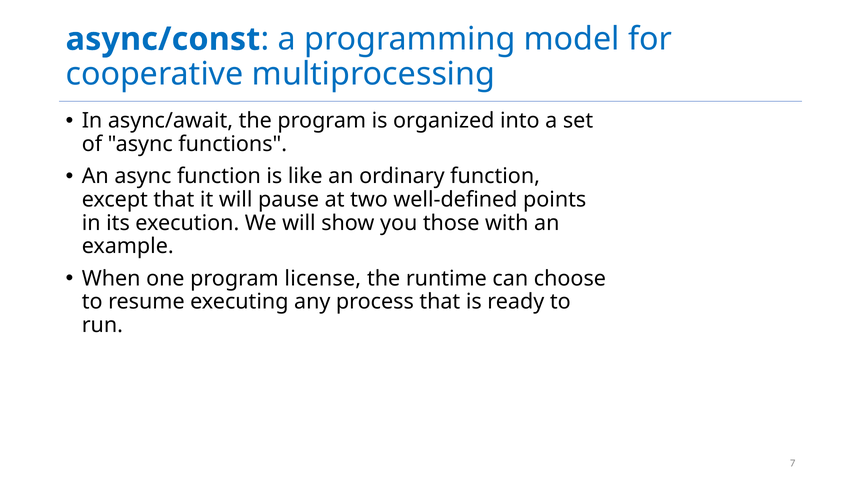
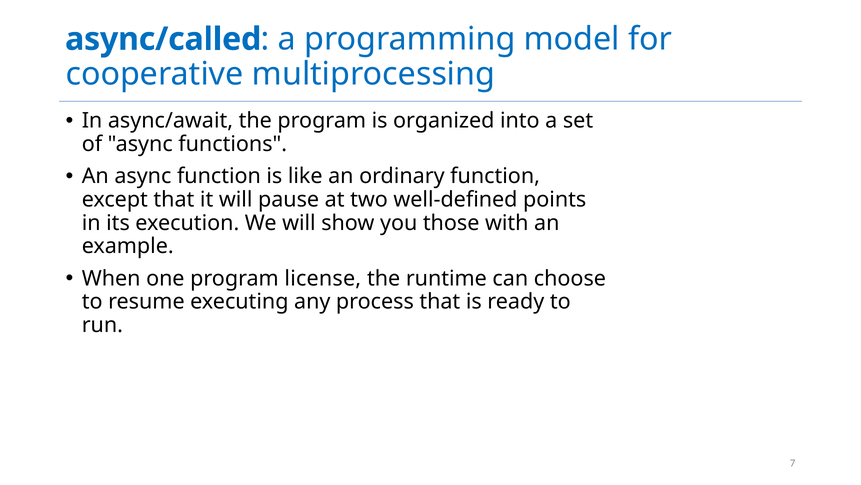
async/const: async/const -> async/called (163, 39)
